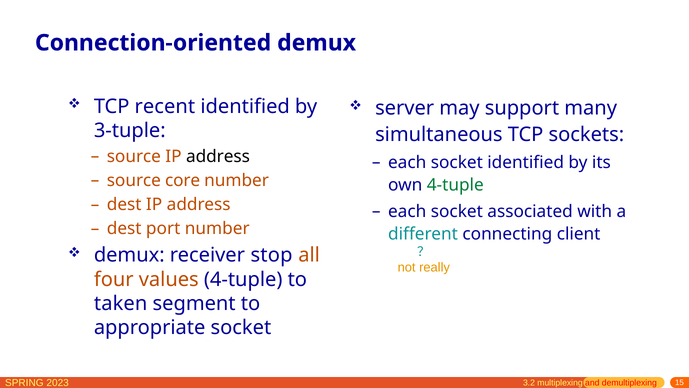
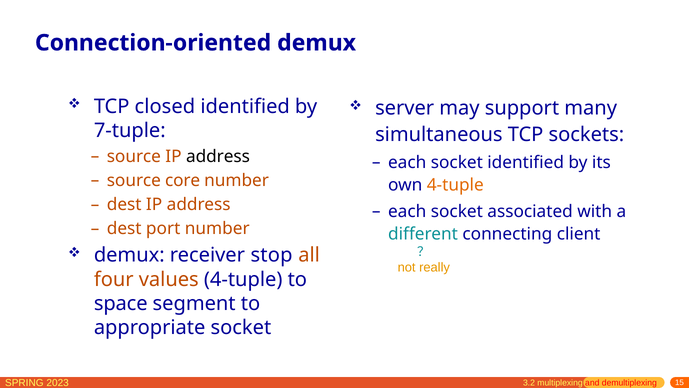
recent: recent -> closed (165, 106)
3-tuple: 3-tuple -> 7-tuple (130, 131)
4-tuple colour: green -> orange (455, 185)
taken: taken -> space (121, 303)
